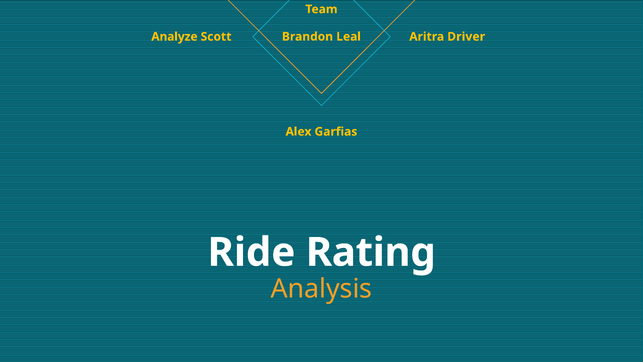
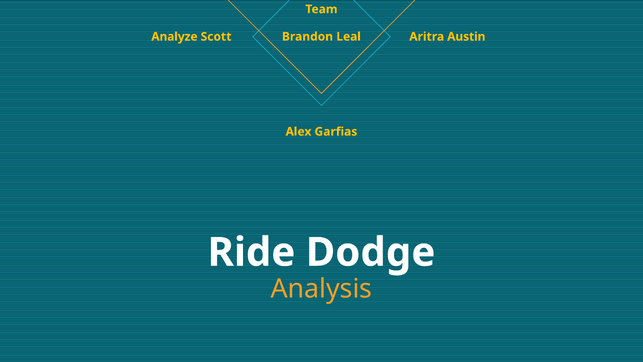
Driver: Driver -> Austin (466, 37)
Rating: Rating -> Dodge (371, 252)
